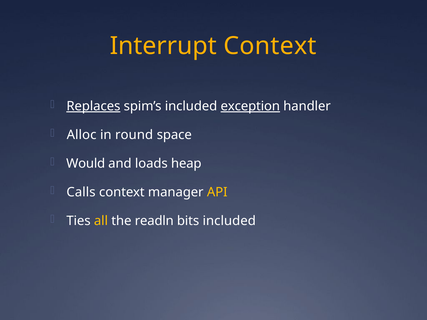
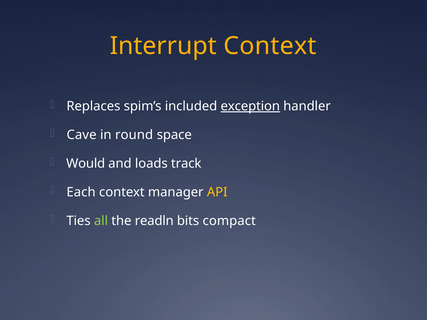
Replaces underline: present -> none (93, 106)
Alloc: Alloc -> Cave (82, 135)
heap: heap -> track (186, 164)
Calls: Calls -> Each (81, 192)
all colour: yellow -> light green (101, 221)
bits included: included -> compact (229, 221)
